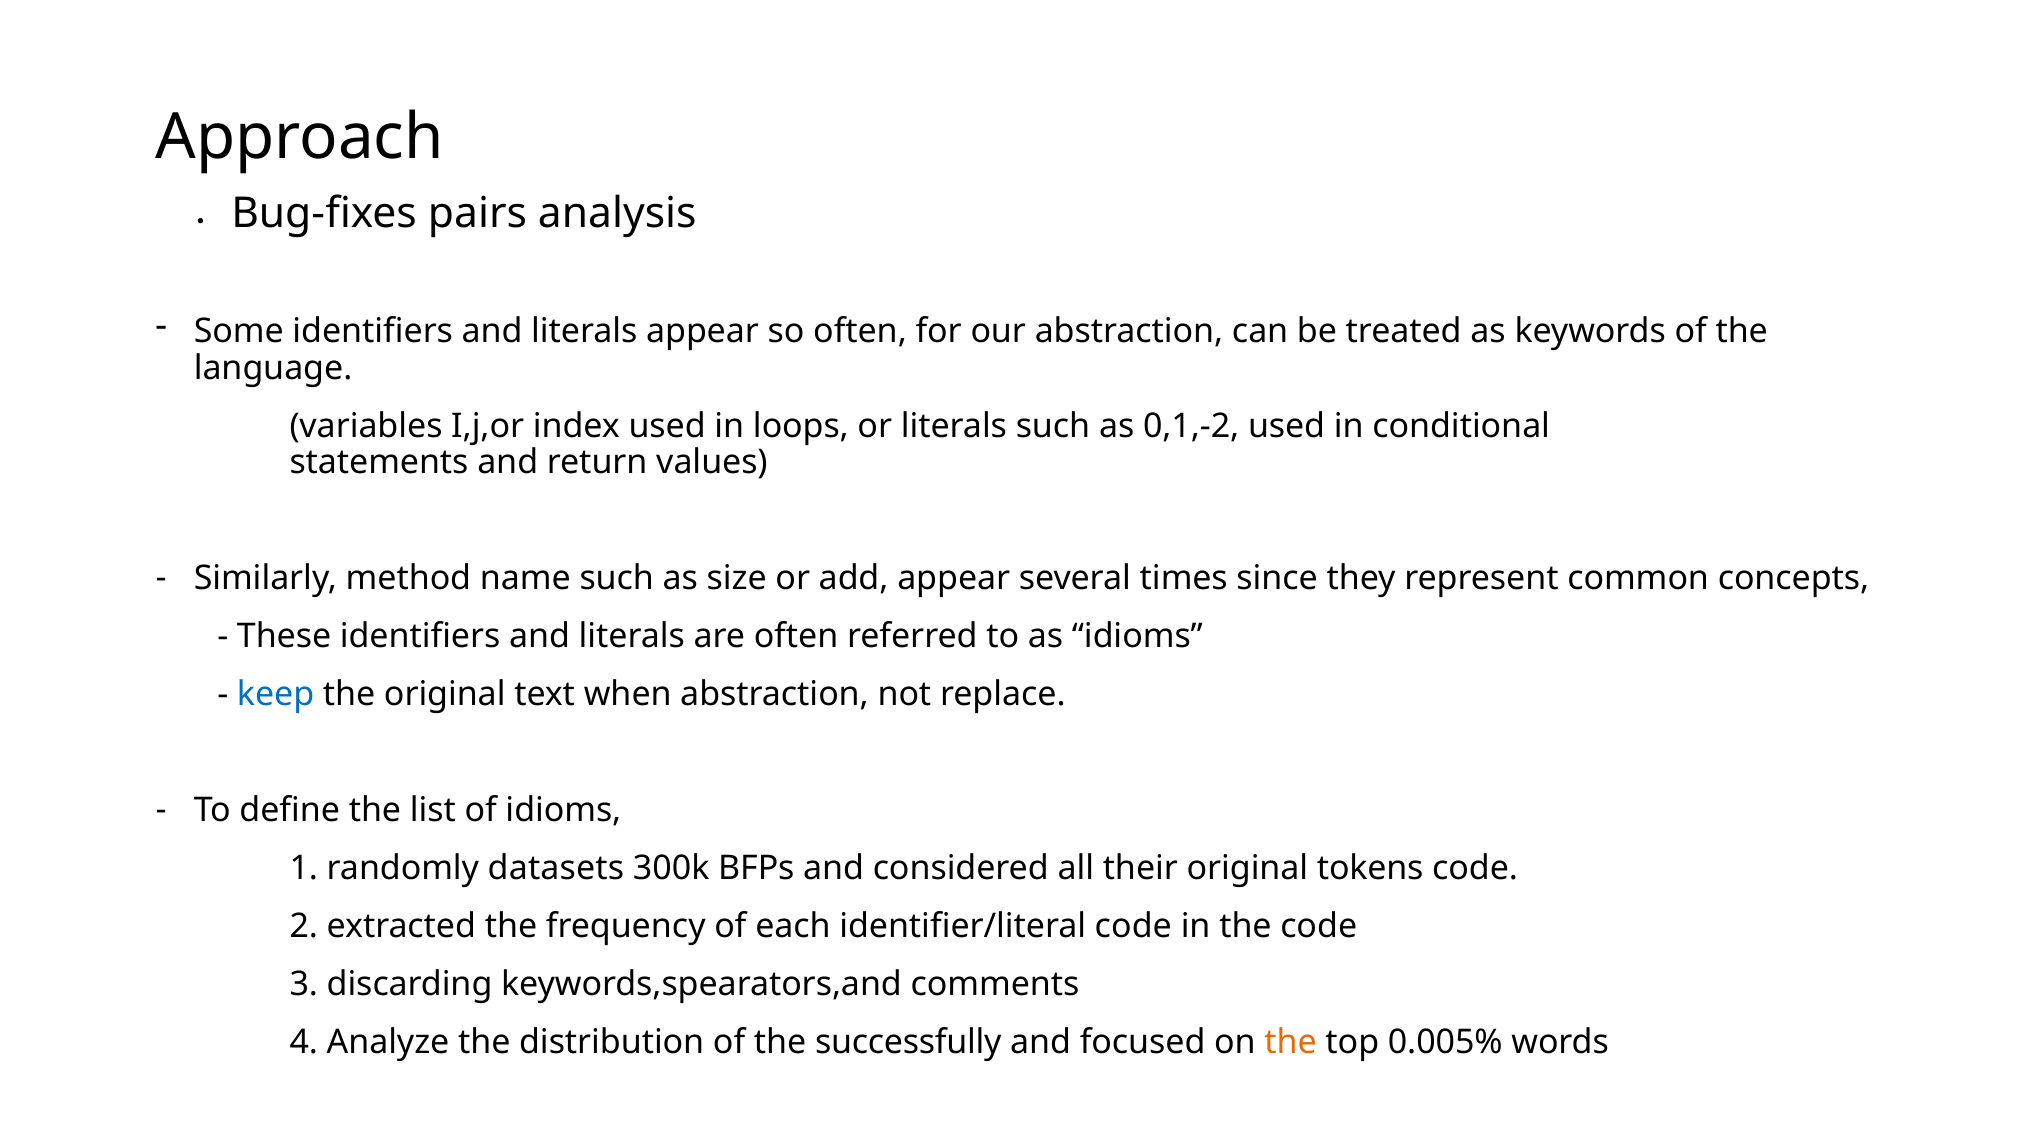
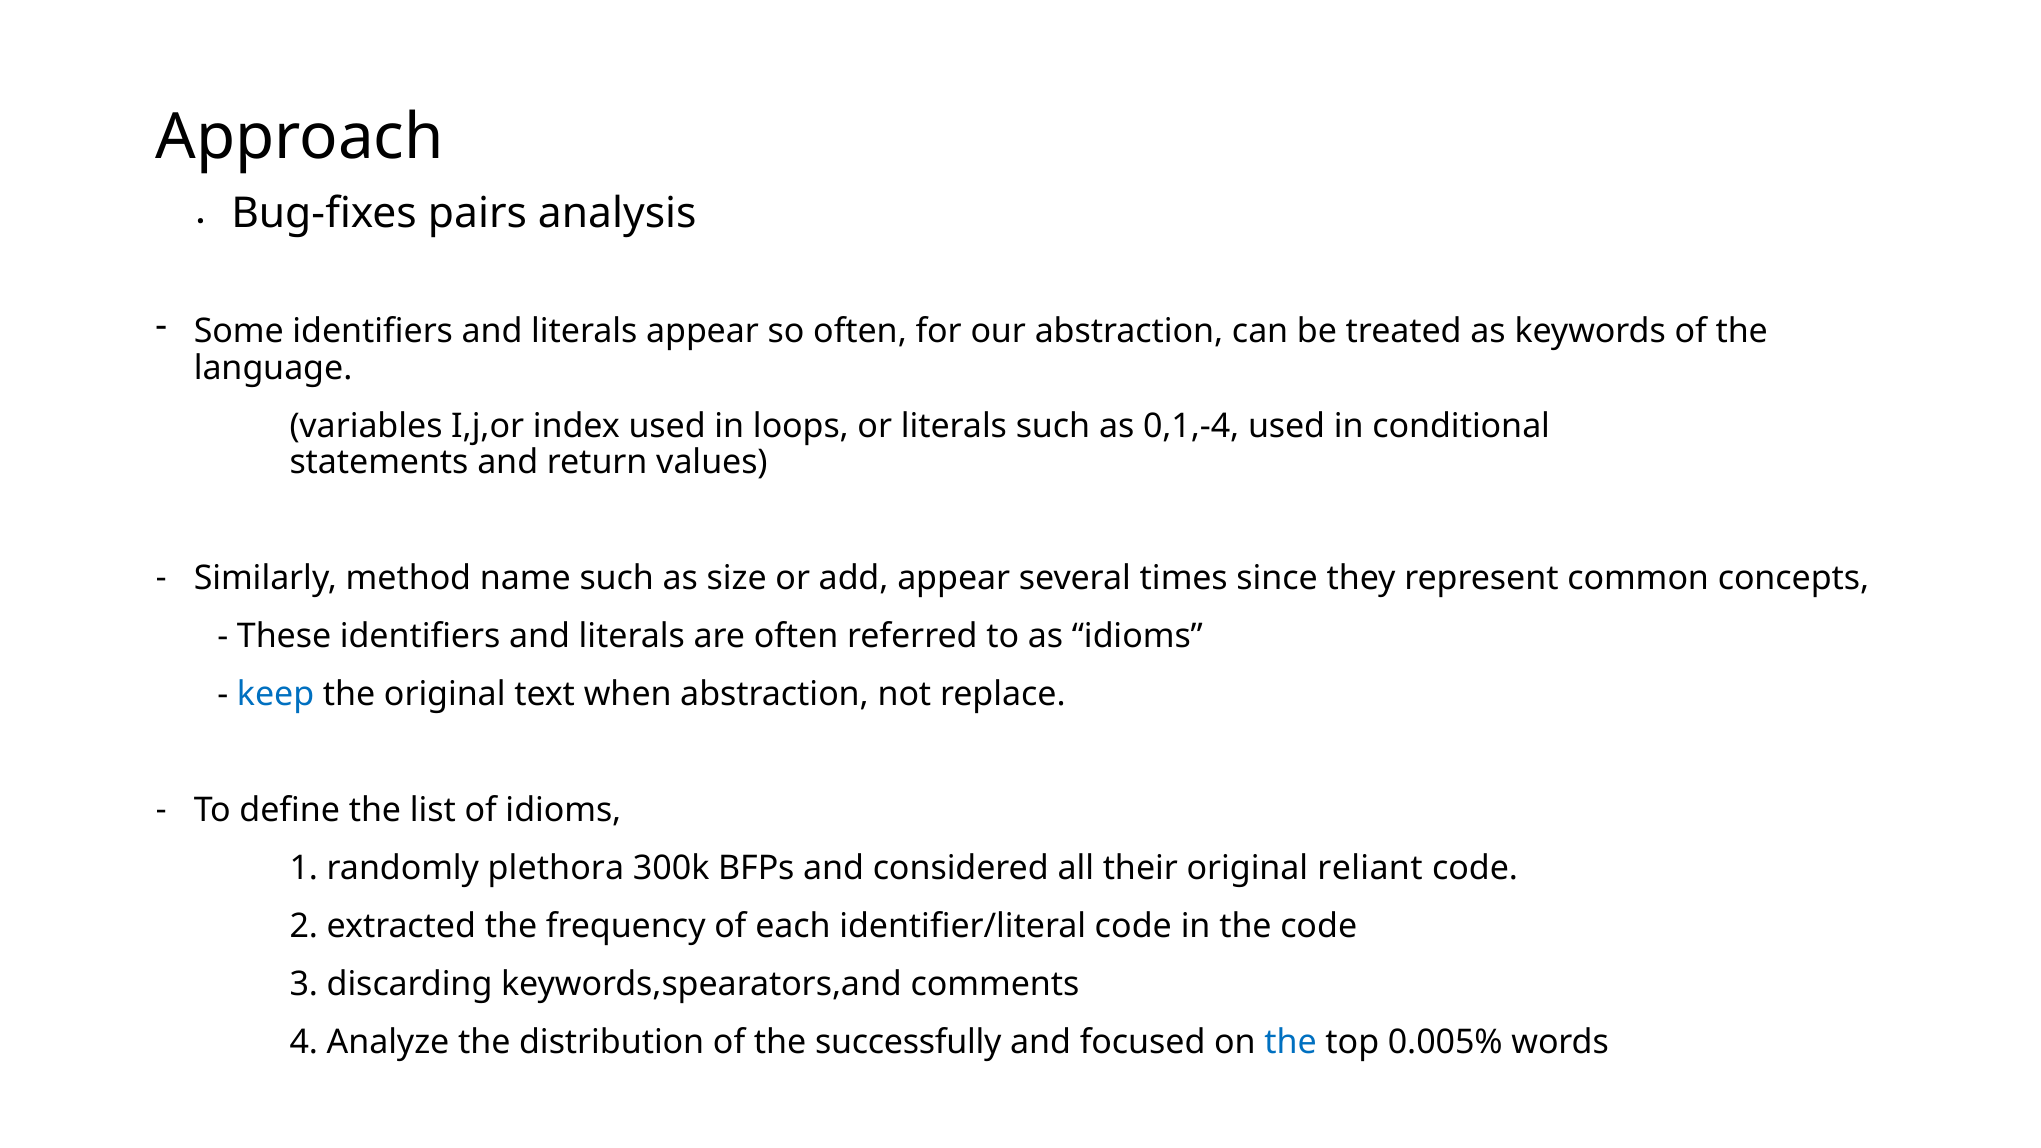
0,1,-2: 0,1,-2 -> 0,1,-4 (1191, 426)
datasets: datasets -> plethora (556, 869)
tokens: tokens -> reliant (1370, 869)
the colour: orange -> blue (1291, 1043)
